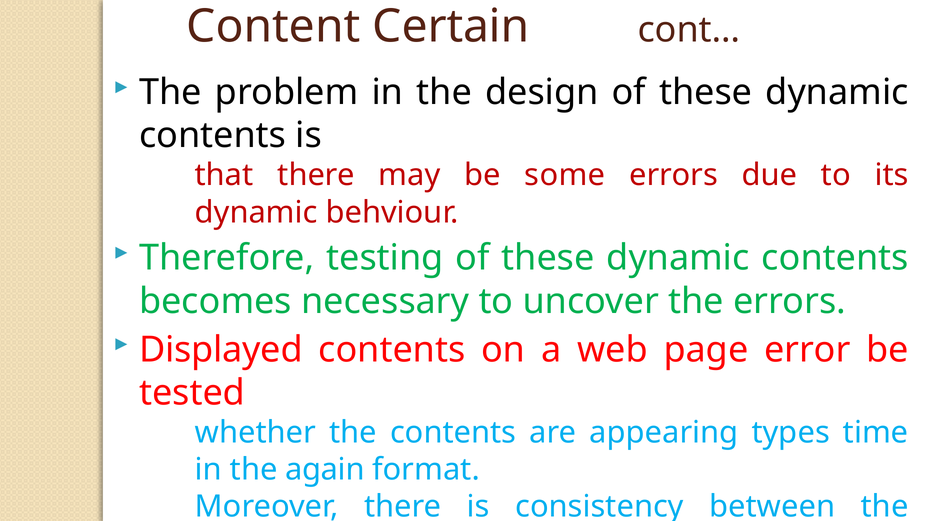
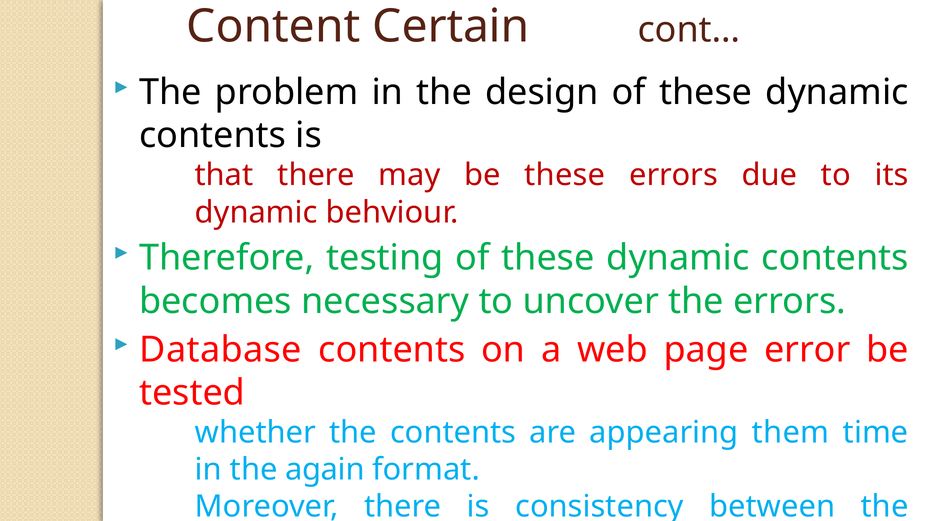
be some: some -> these (565, 175)
Displayed: Displayed -> Database (221, 350)
types: types -> them (791, 433)
